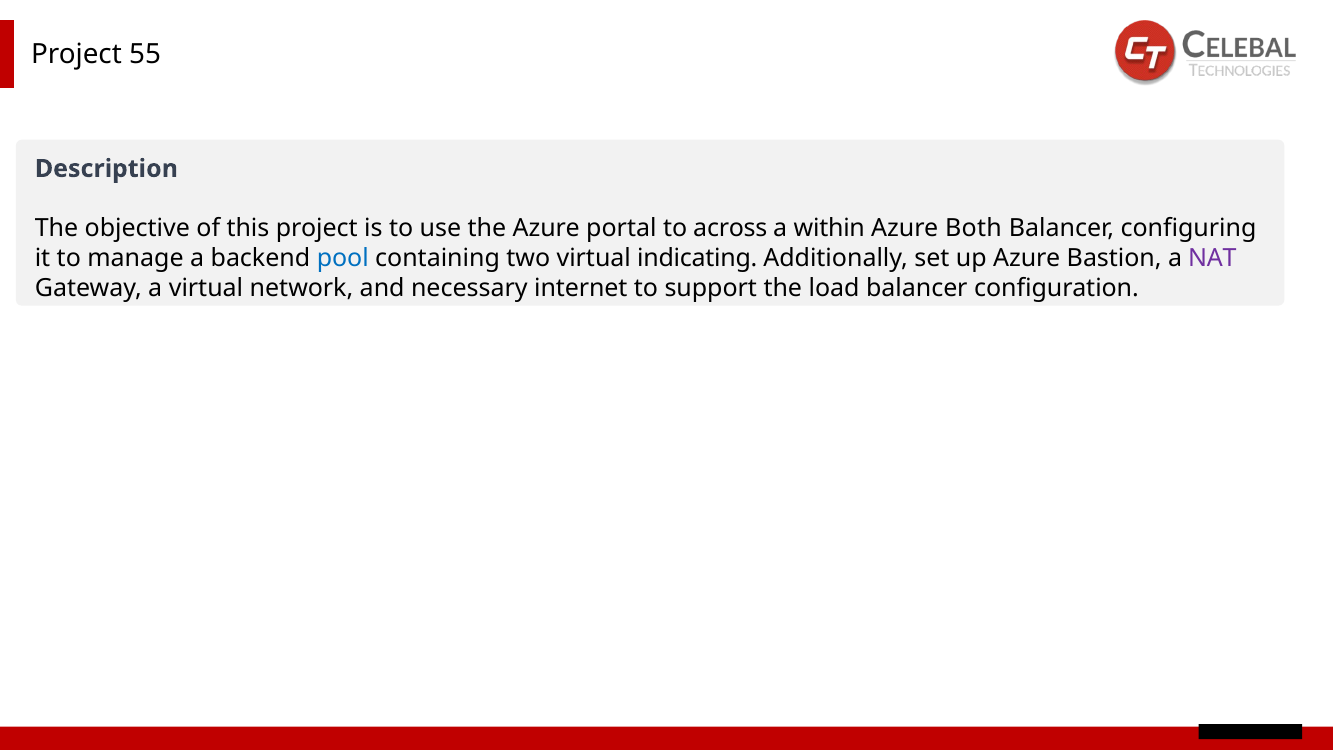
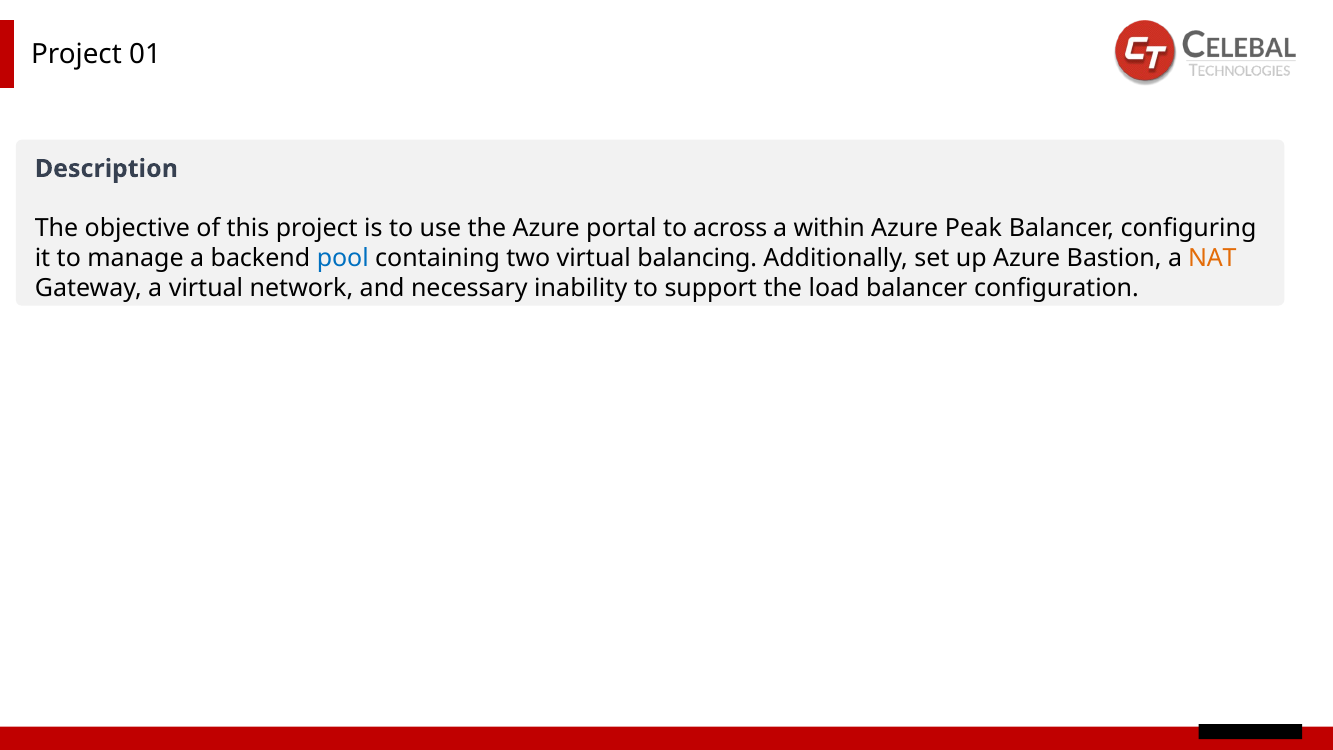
55: 55 -> 01 (145, 55)
Both: Both -> Peak (973, 229)
indicating: indicating -> balancing (697, 259)
NAT colour: purple -> orange (1212, 259)
internet: internet -> inability (581, 289)
